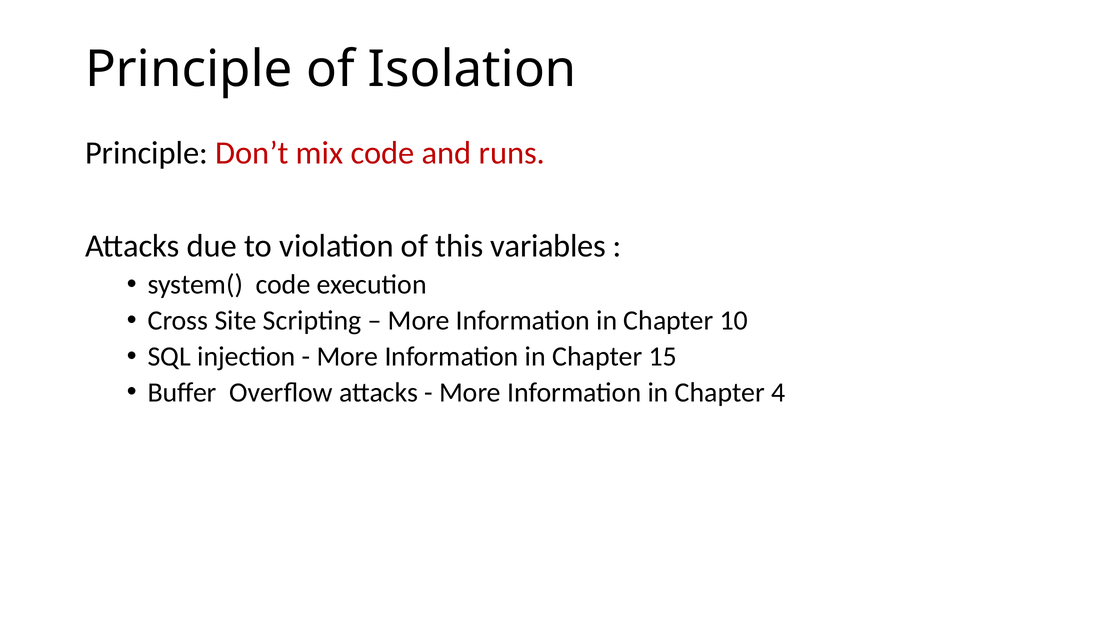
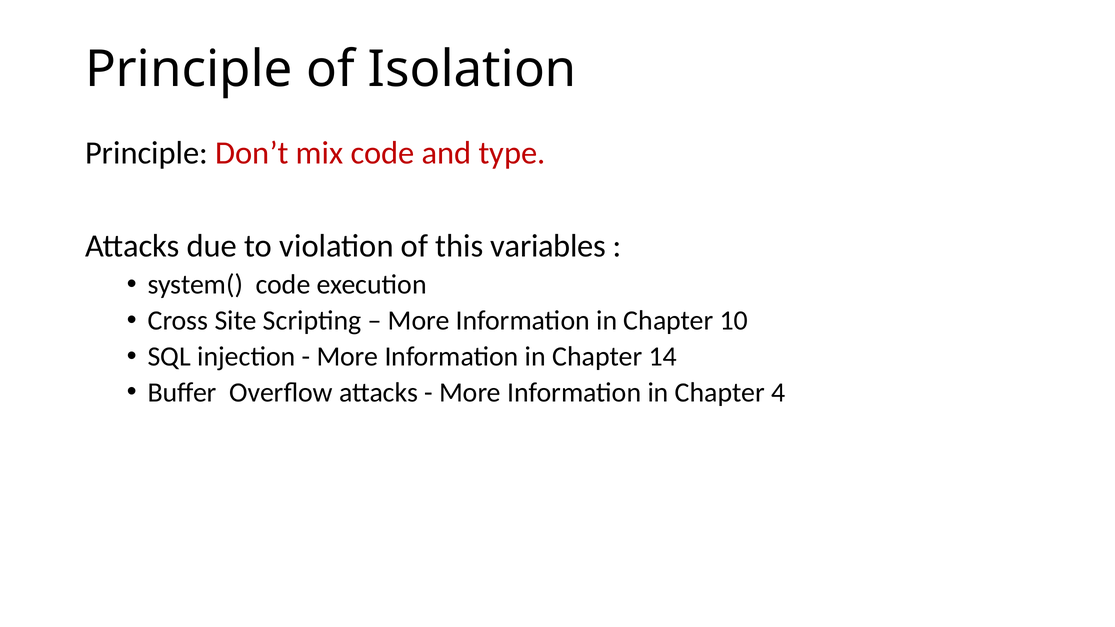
runs: runs -> type (512, 153)
15: 15 -> 14 (663, 357)
